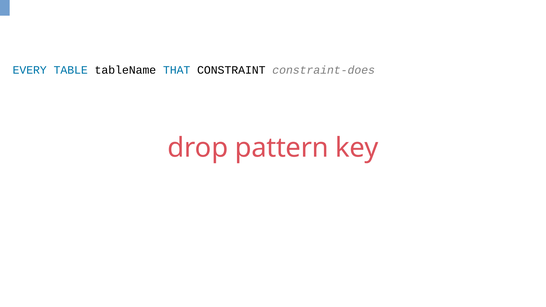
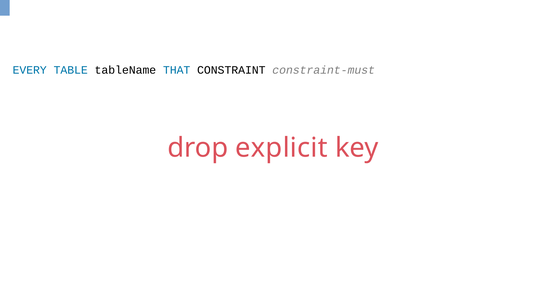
constraint-does: constraint-does -> constraint-must (324, 70)
pattern: pattern -> explicit (282, 148)
